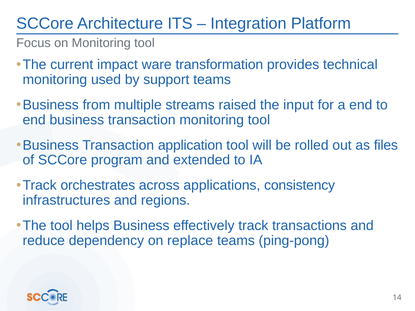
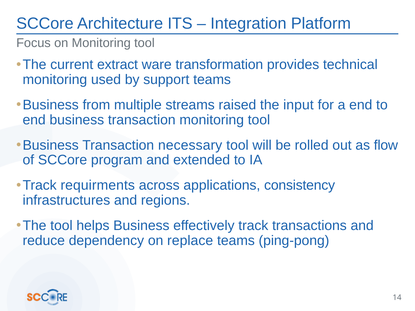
impact: impact -> extract (118, 65)
application: application -> necessary (190, 145)
files: files -> flow (386, 145)
orchestrates: orchestrates -> requirments (98, 186)
